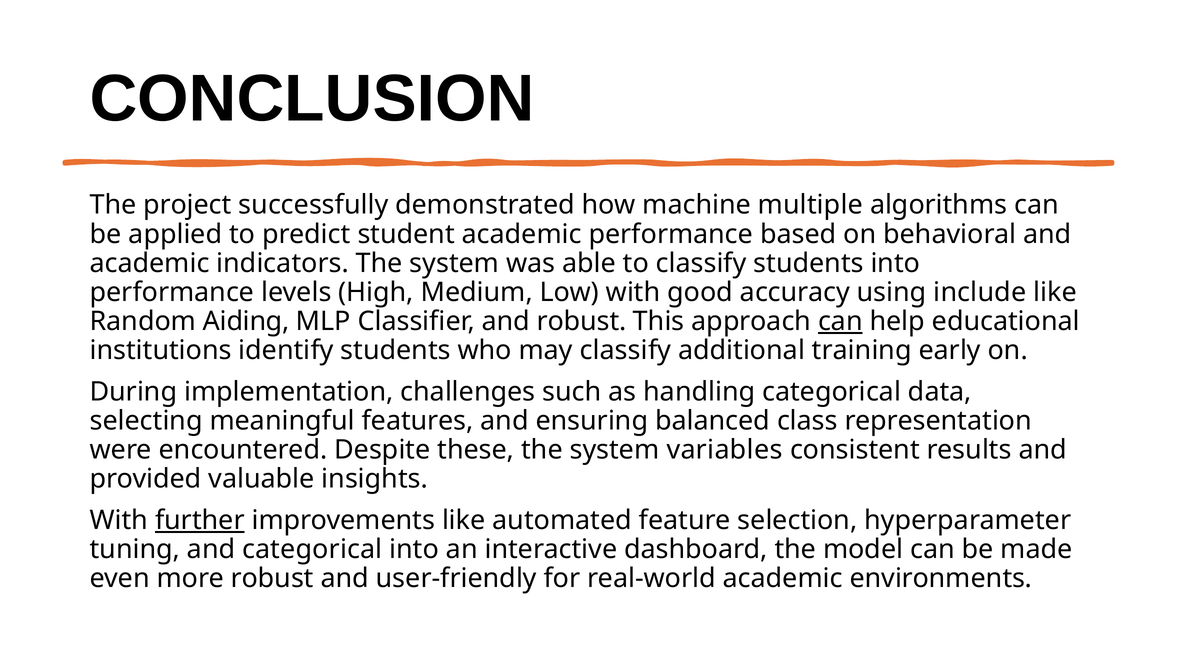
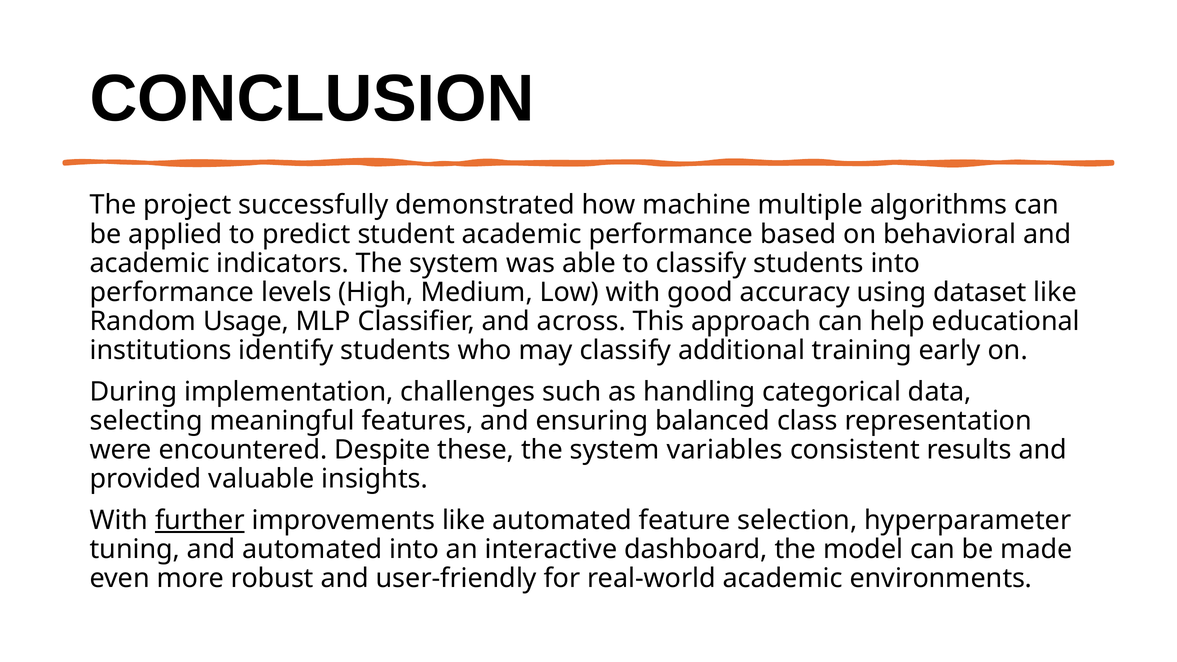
include: include -> dataset (980, 292)
Aiding: Aiding -> Usage (246, 321)
and robust: robust -> across (581, 321)
can underline: present -> none (840, 321)
and categorical: categorical -> automated (312, 550)
